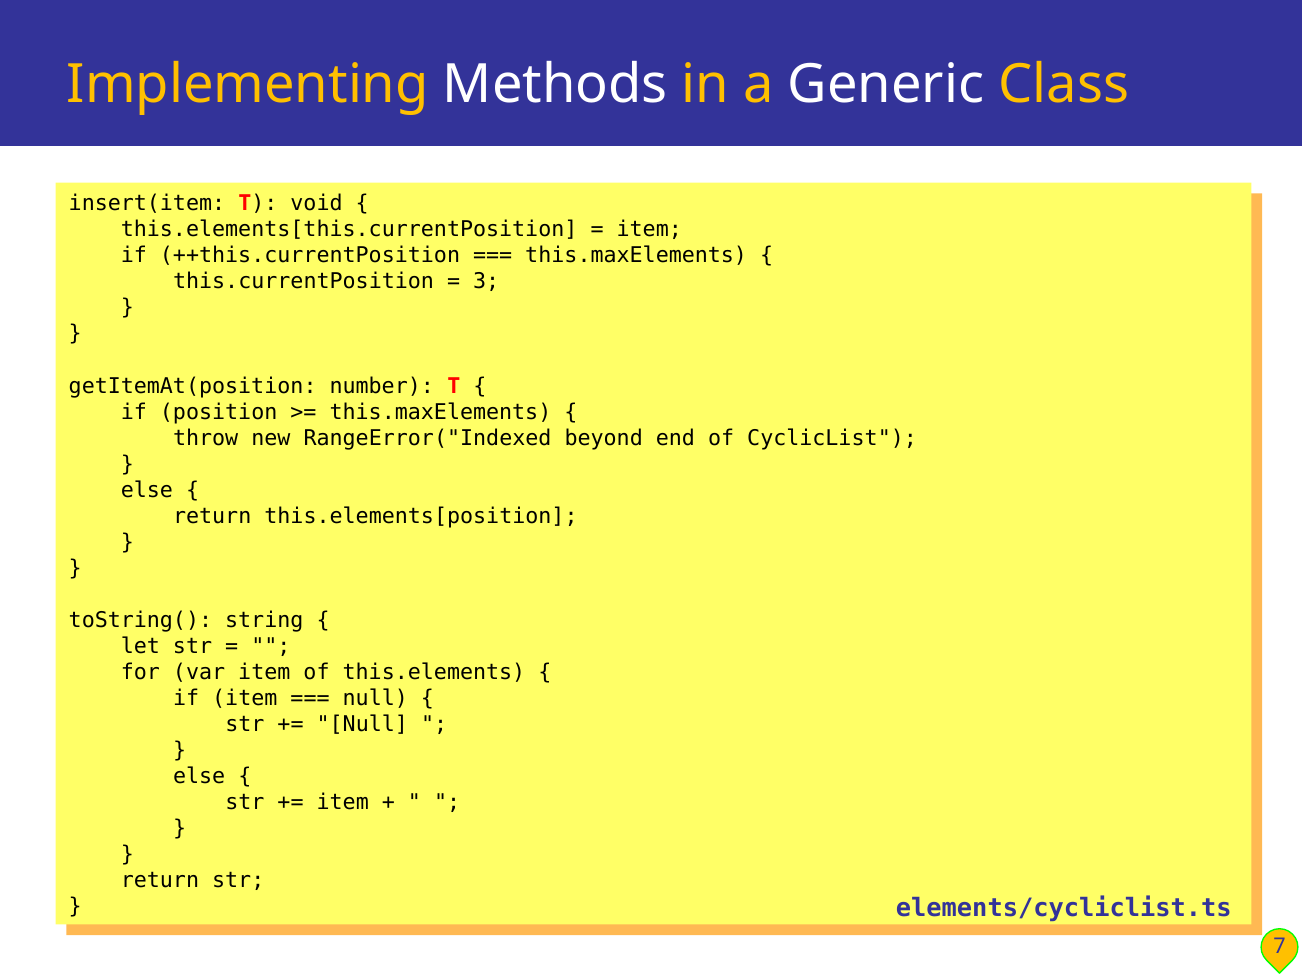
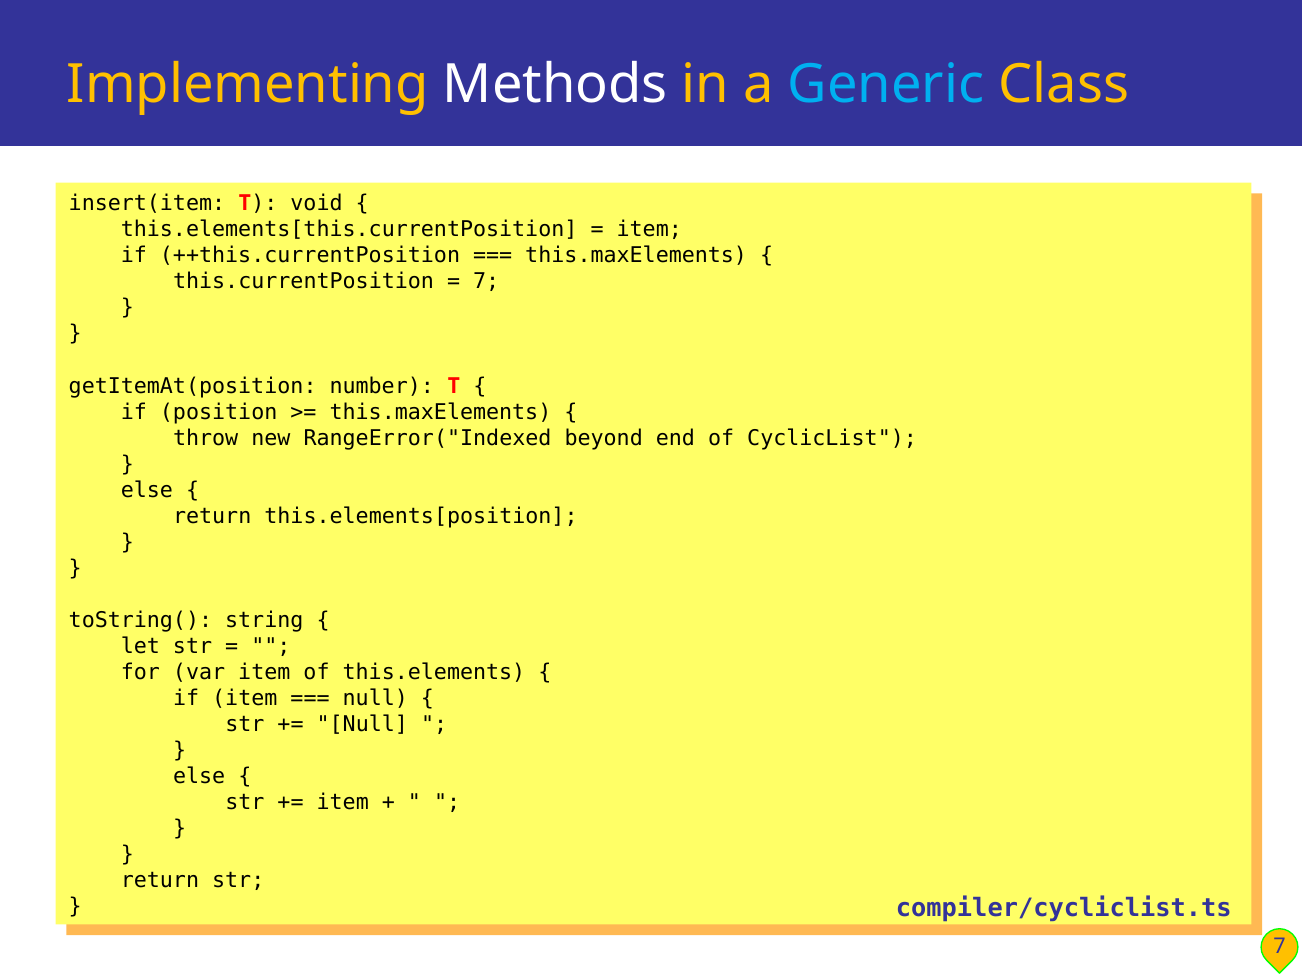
Generic colour: white -> light blue (886, 85)
3: 3 -> 7 (486, 282)
elements/cycliclist.ts: elements/cycliclist.ts -> compiler/cycliclist.ts (1064, 908)
